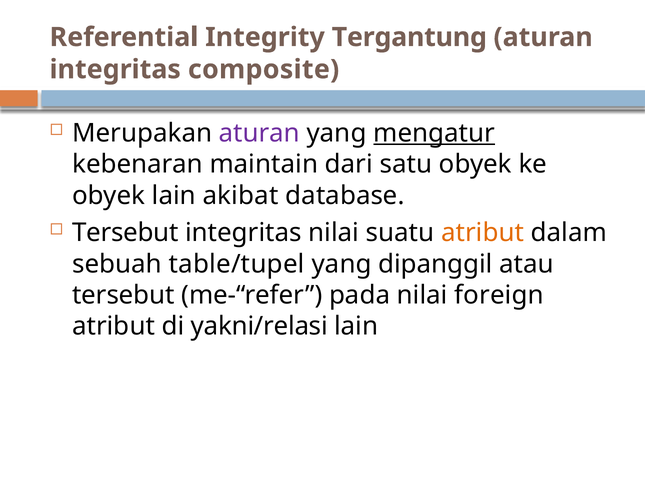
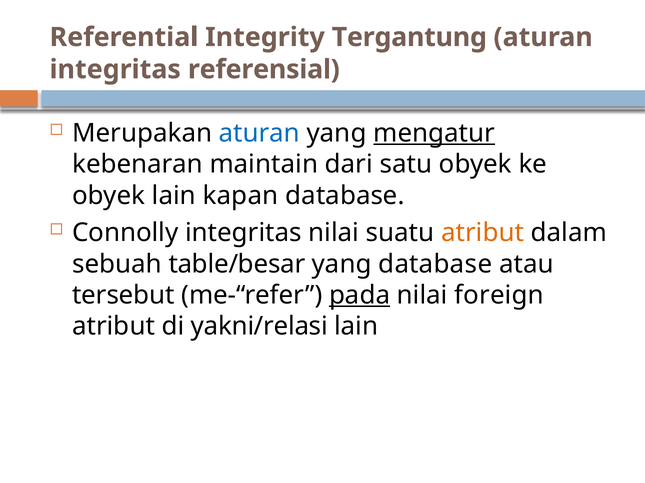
composite: composite -> referensial (264, 70)
aturan colour: purple -> blue (259, 133)
akibat: akibat -> kapan (241, 196)
Tersebut: Tersebut -> Connolly (125, 233)
table/tupel: table/tupel -> table/besar (237, 264)
yang dipanggil: dipanggil -> database (435, 264)
pada underline: none -> present (360, 296)
